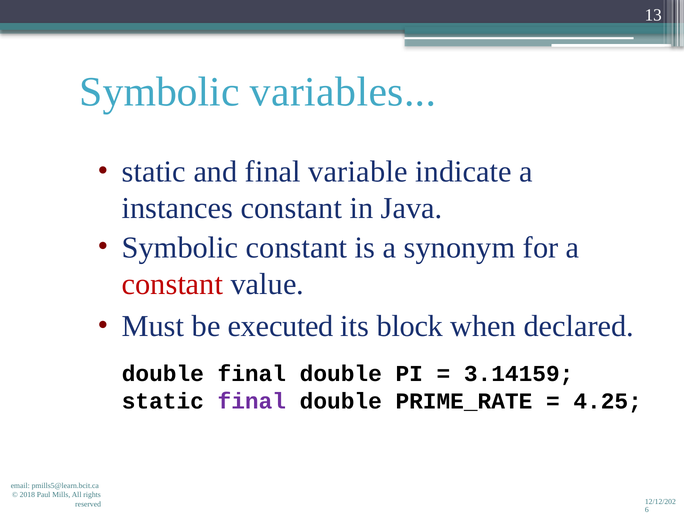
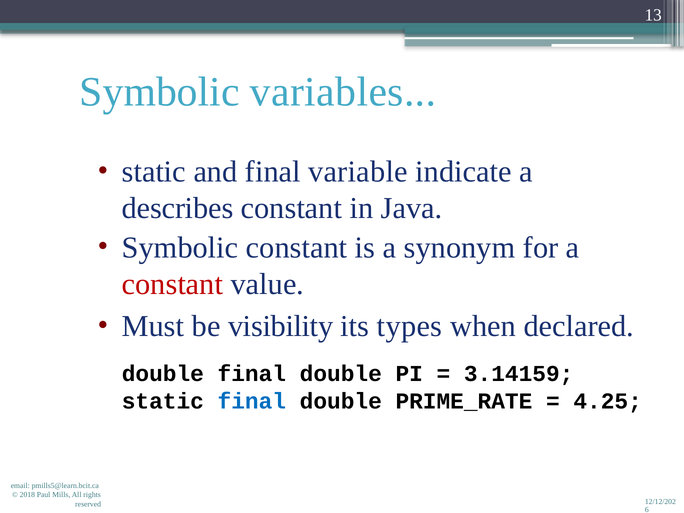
instances: instances -> describes (178, 208)
executed: executed -> visibility (281, 326)
block: block -> types (409, 326)
final colour: purple -> blue (252, 401)
